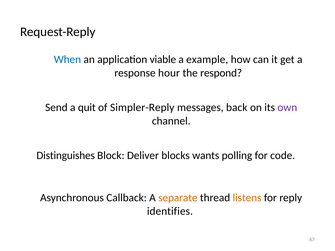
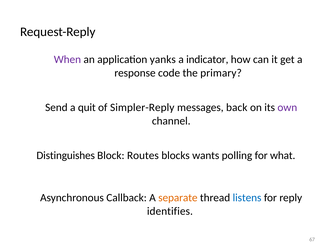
When colour: blue -> purple (67, 60)
viable: viable -> yanks (163, 60)
example: example -> indicator (207, 60)
hour: hour -> code (169, 73)
respond: respond -> primary (221, 73)
Deliver: Deliver -> Routes (143, 156)
code: code -> what (283, 156)
listens colour: orange -> blue (247, 198)
